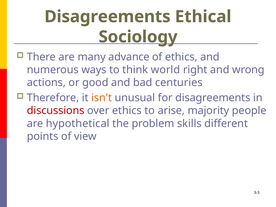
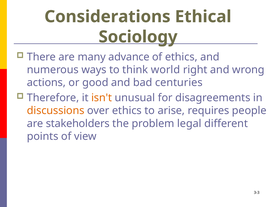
Disagreements: Disagreements -> Considerations (107, 17)
discussions colour: red -> orange (56, 111)
majority: majority -> requires (208, 111)
hypothetical: hypothetical -> stakeholders (78, 123)
skills: skills -> legal (189, 123)
